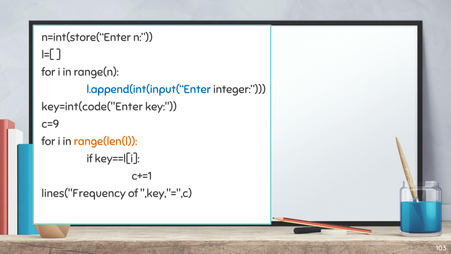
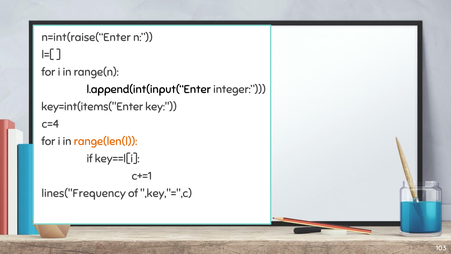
n=int(store(“Enter: n=int(store(“Enter -> n=int(raise(“Enter (86, 37)
l.append(int(input(“Enter colour: blue -> black (149, 89)
key=int(code("Enter: key=int(code("Enter -> key=int(items("Enter (92, 107)
c=9: c=9 -> c=4 (50, 124)
